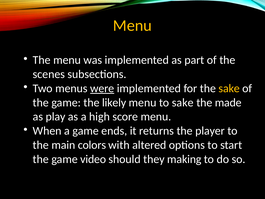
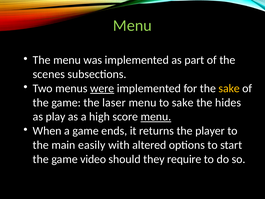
Menu colour: yellow -> light green (132, 26)
likely: likely -> laser (114, 102)
made: made -> hides (228, 102)
menu underline: none -> present (156, 117)
colors: colors -> easily (92, 145)
making: making -> require (184, 159)
